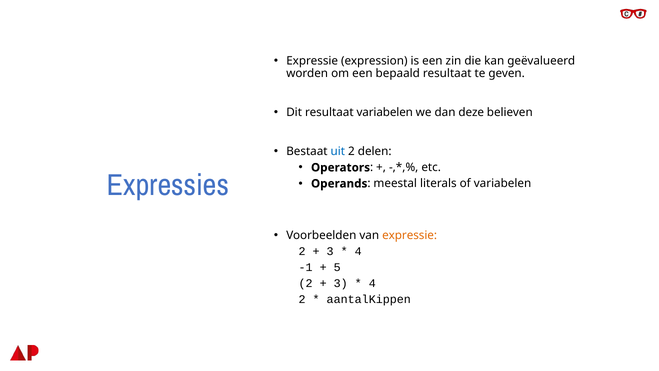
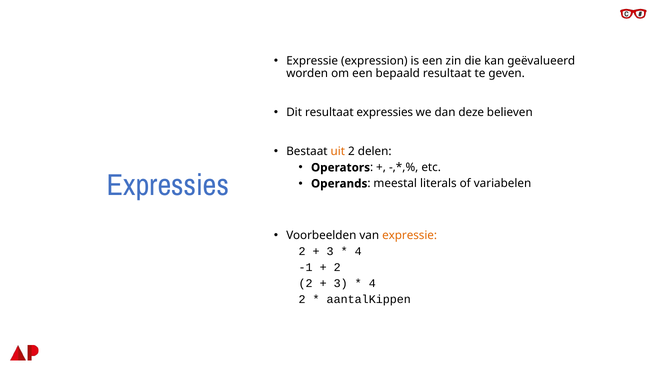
resultaat variabelen: variabelen -> expressies (385, 112)
uit colour: blue -> orange (338, 151)
5: 5 -> 2 (337, 267)
